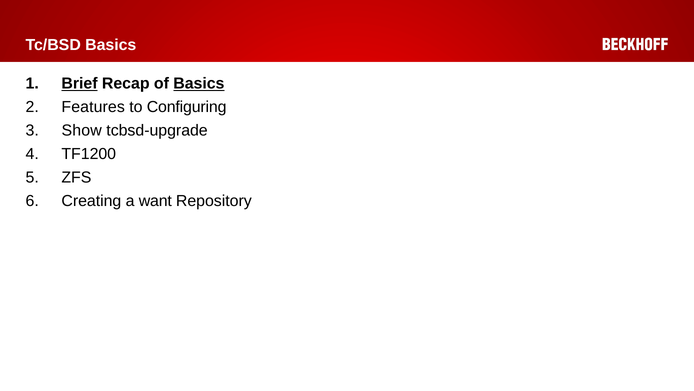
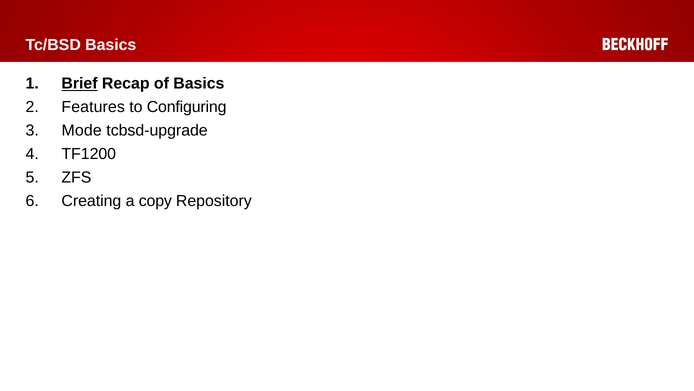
Basics underline: present -> none (199, 84)
Show: Show -> Mode (82, 130)
want: want -> copy (155, 201)
